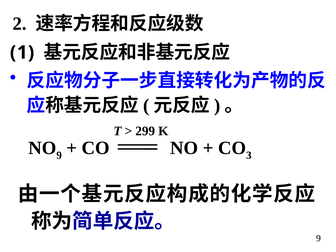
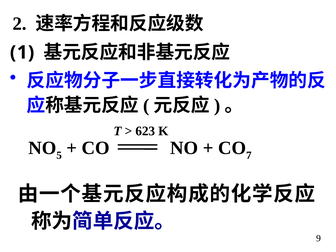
299: 299 -> 623 (145, 131)
NO 9: 9 -> 5 (59, 155)
3: 3 -> 7 (249, 155)
